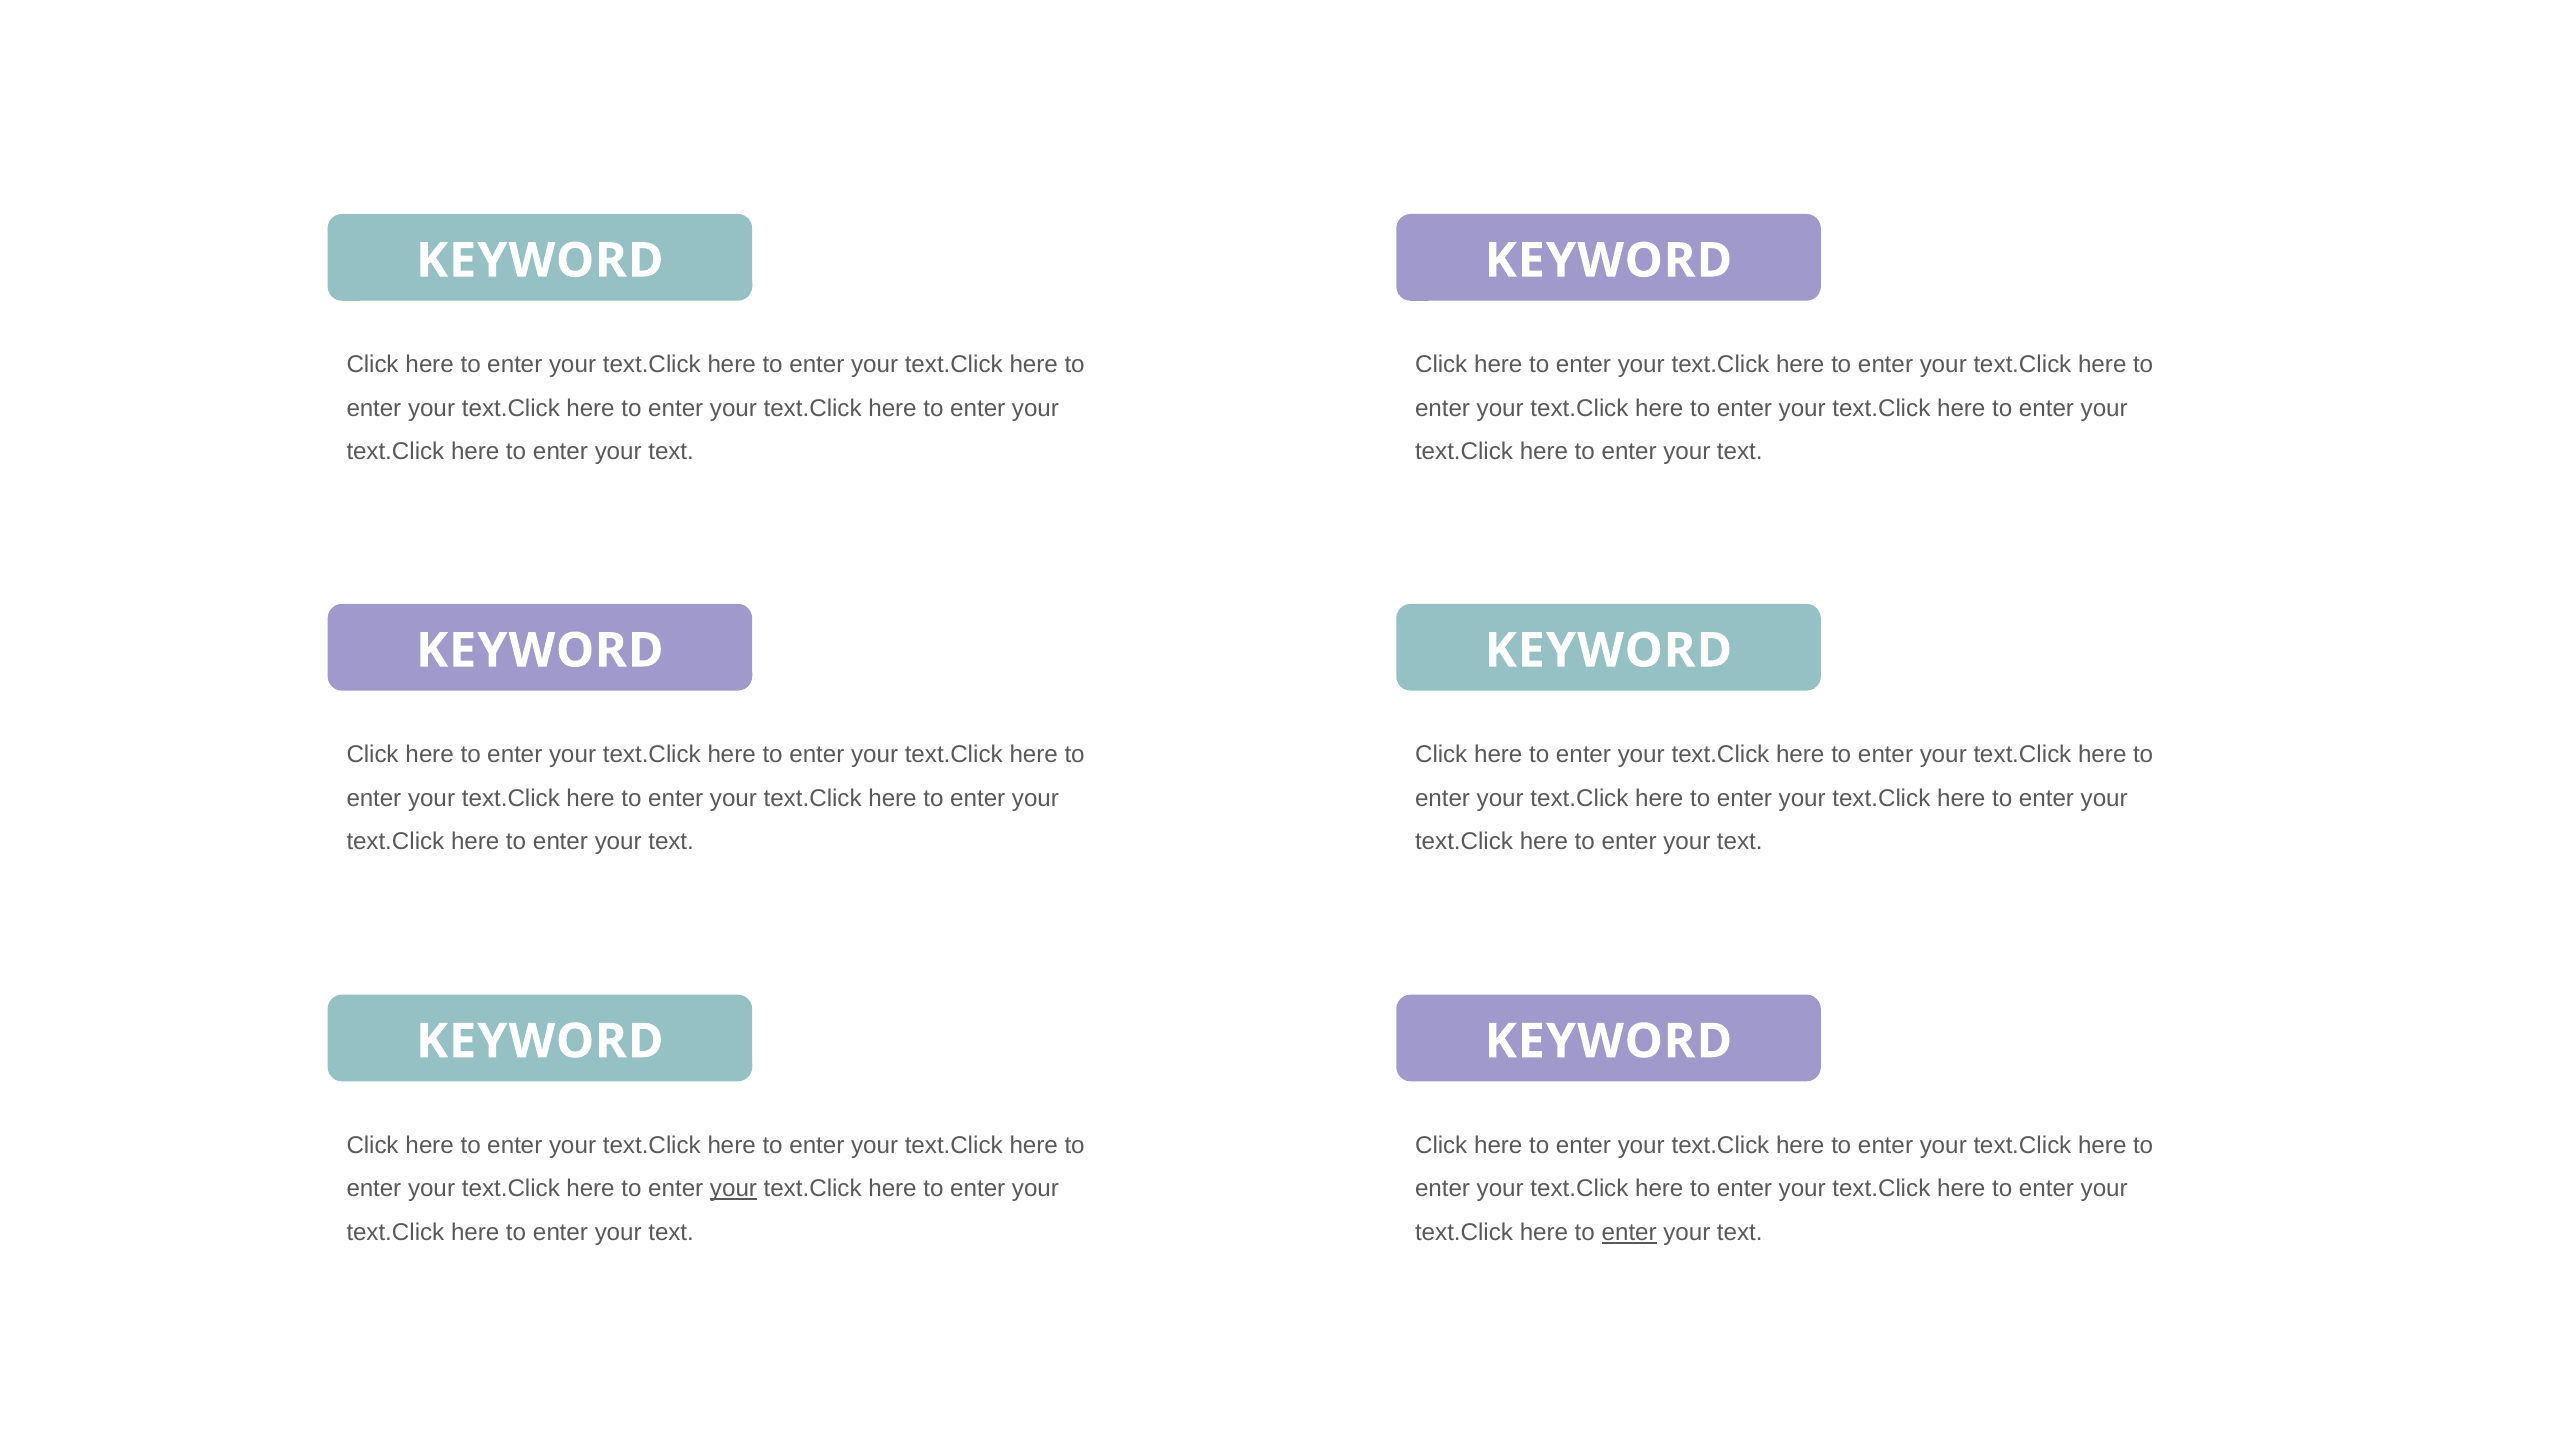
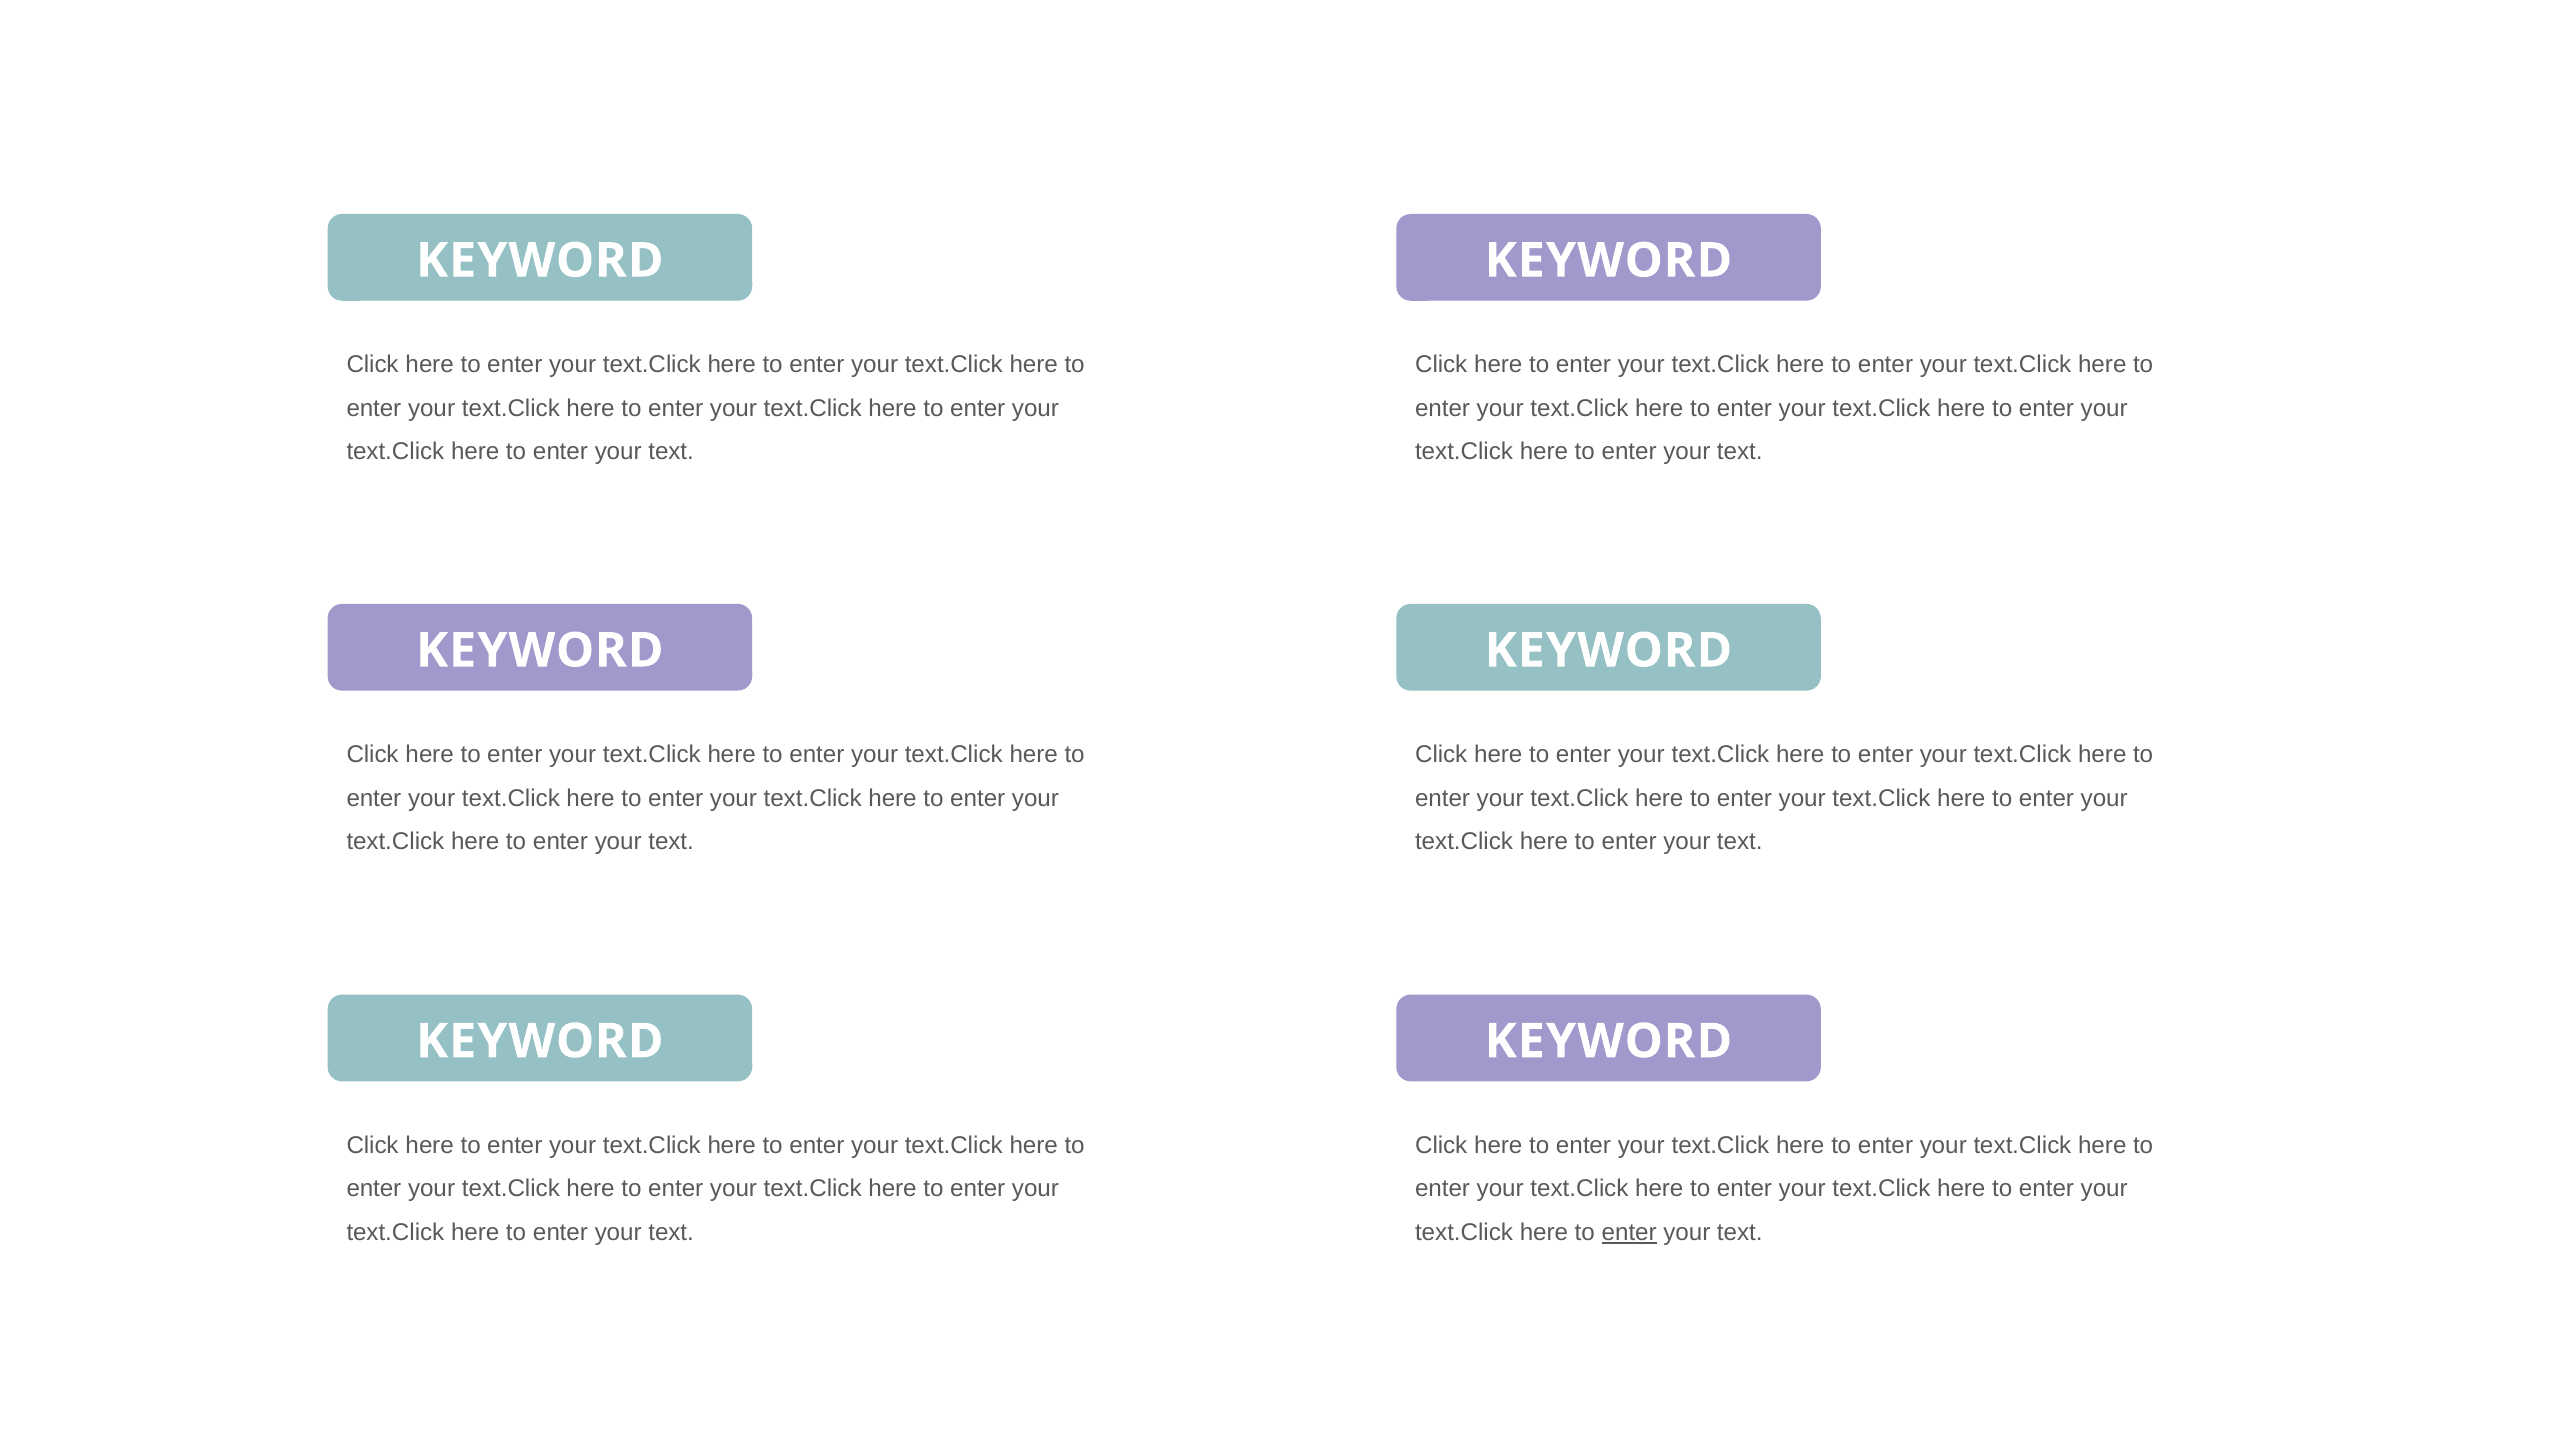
your underline: present -> none (733, 1189)
